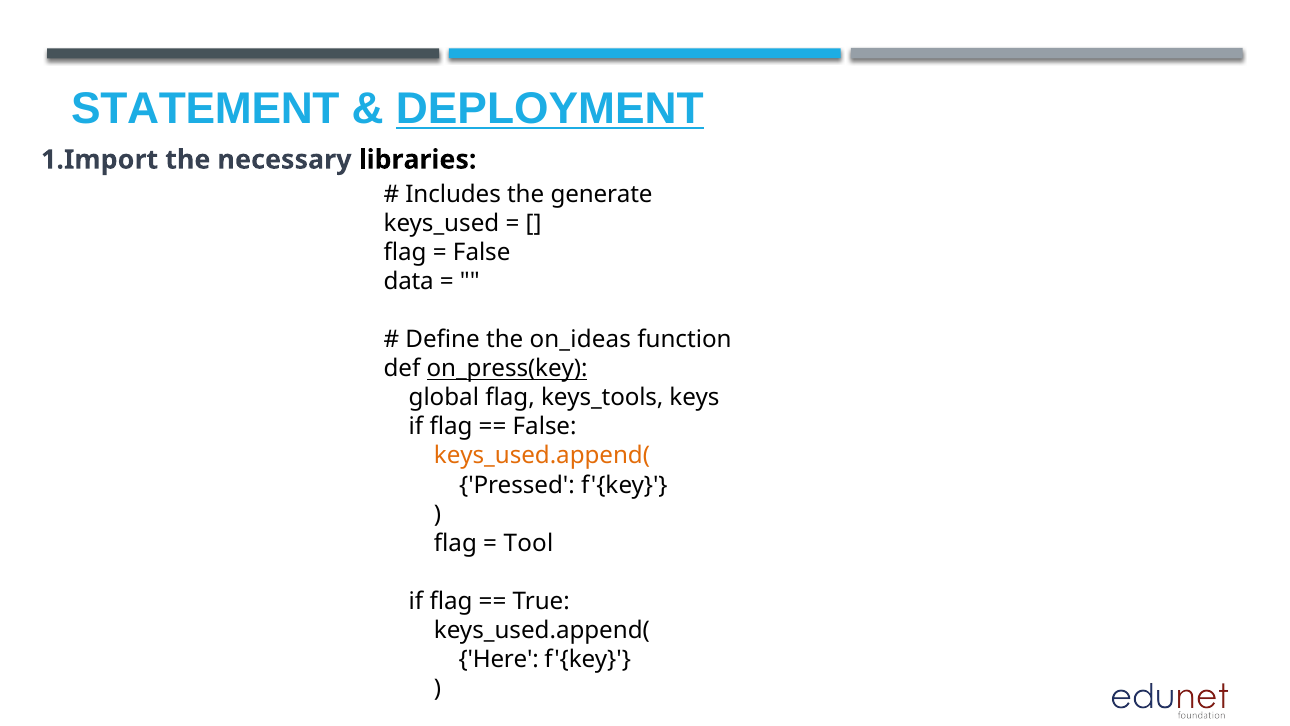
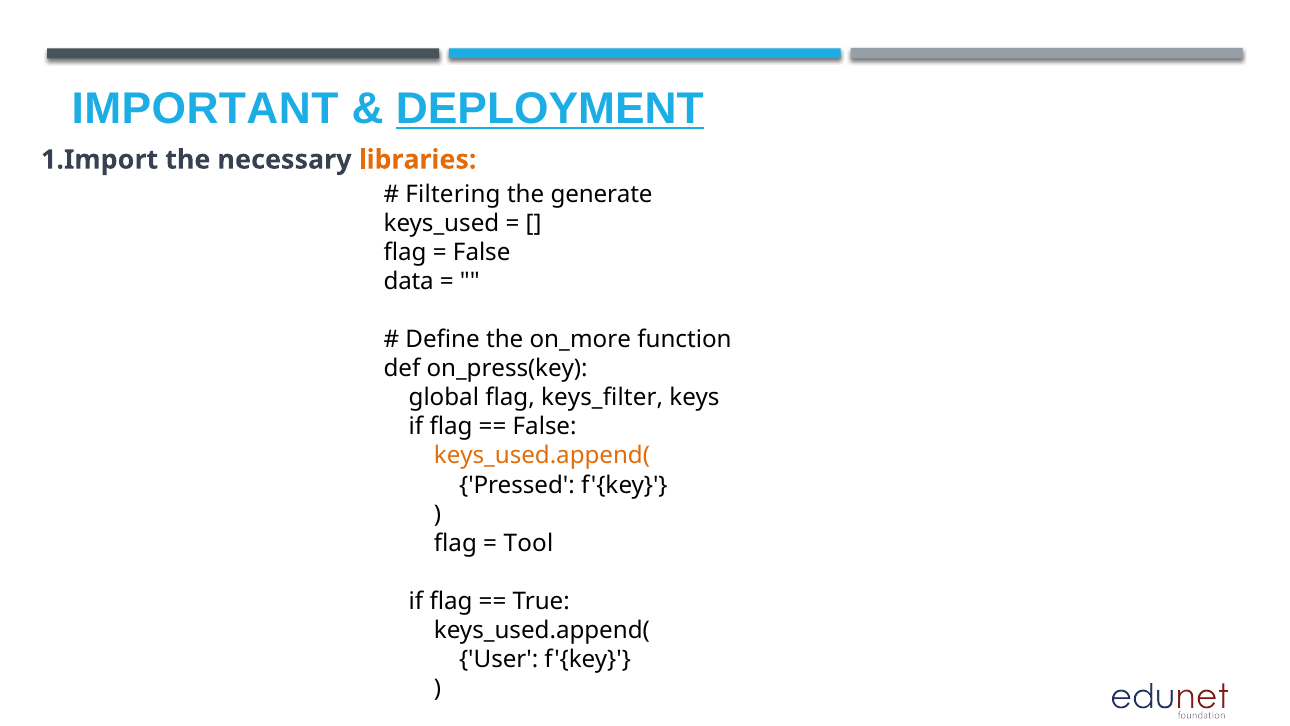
STATEMENT: STATEMENT -> IMPORTANT (205, 109)
libraries colour: black -> orange (418, 160)
Includes: Includes -> Filtering (453, 195)
on_ideas: on_ideas -> on_more (580, 340)
on_press(key underline: present -> none (507, 369)
keys_tools: keys_tools -> keys_filter (602, 398)
Here: Here -> User (499, 659)
